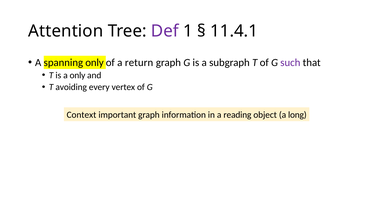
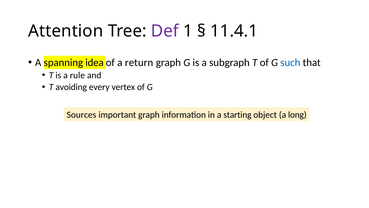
spanning only: only -> idea (95, 62)
such colour: purple -> blue (290, 62)
a only: only -> rule (77, 75)
Context: Context -> Sources (81, 115)
reading: reading -> starting (237, 115)
